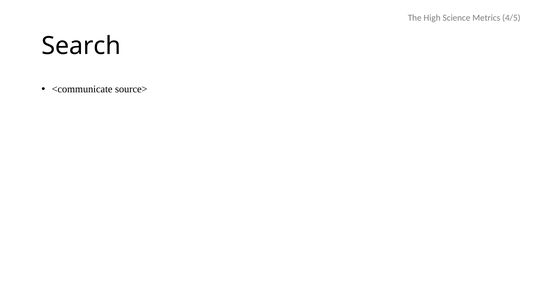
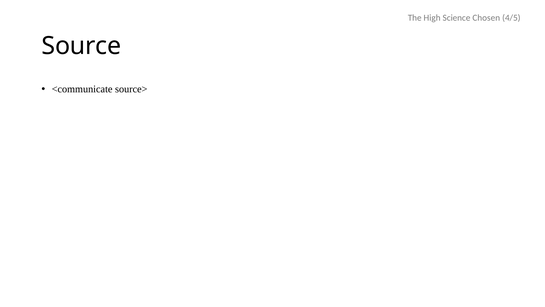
Metrics: Metrics -> Chosen (486, 18)
Search: Search -> Source (81, 46)
